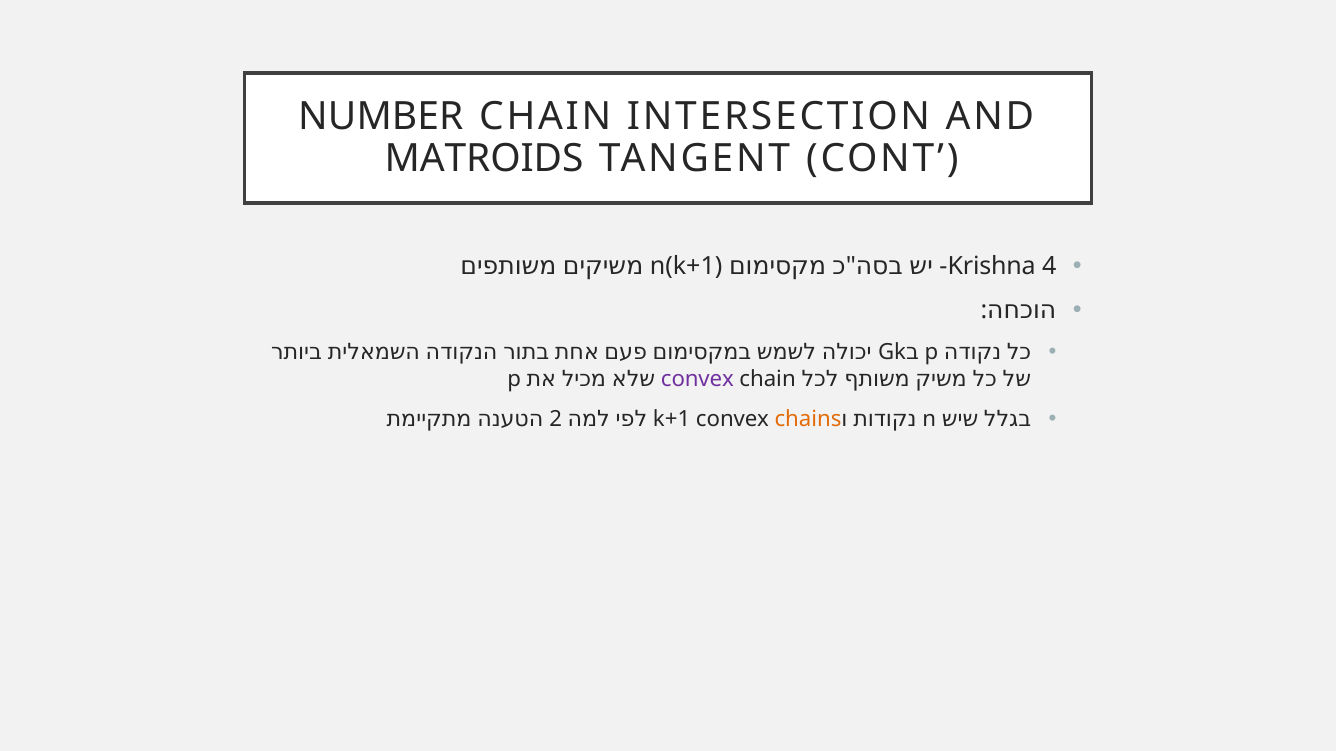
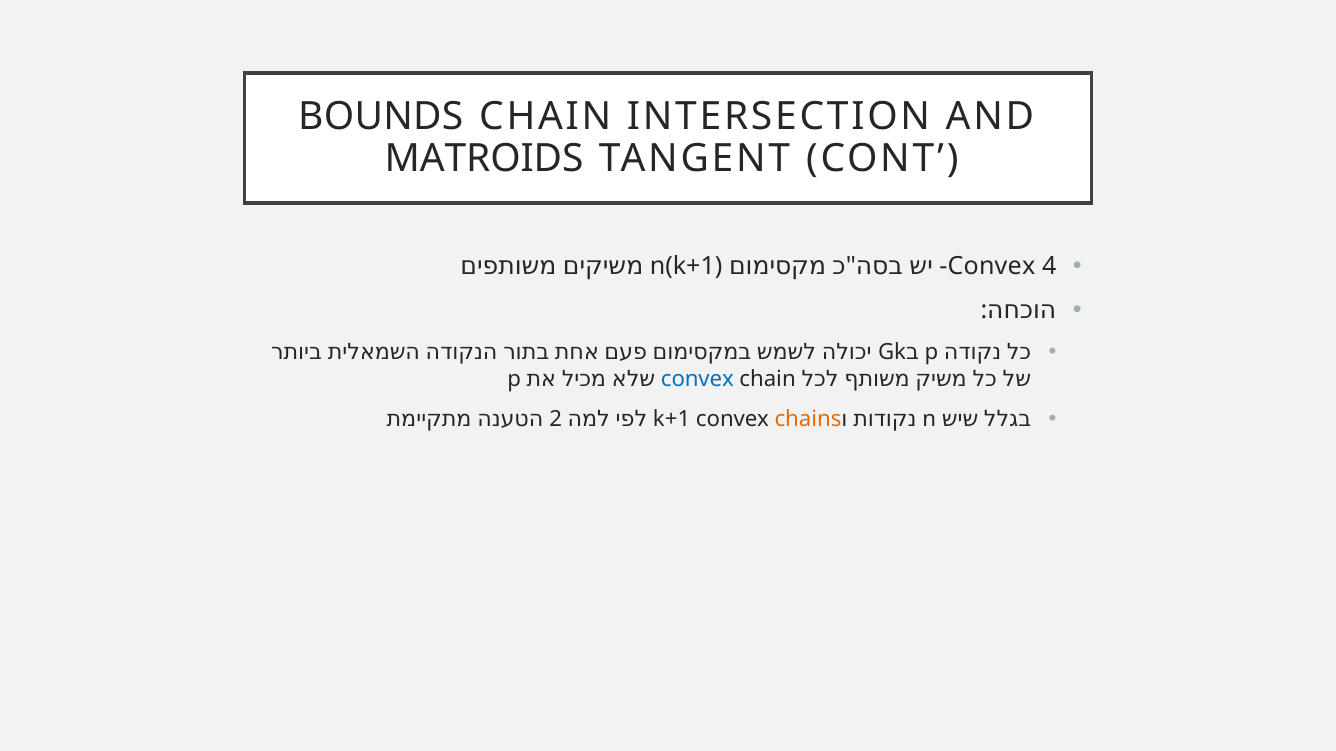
NUMBER: NUMBER -> BOUNDS (381, 117)
Krishna: Krishna -> Convex (991, 267)
convex colour: purple -> blue (697, 379)
